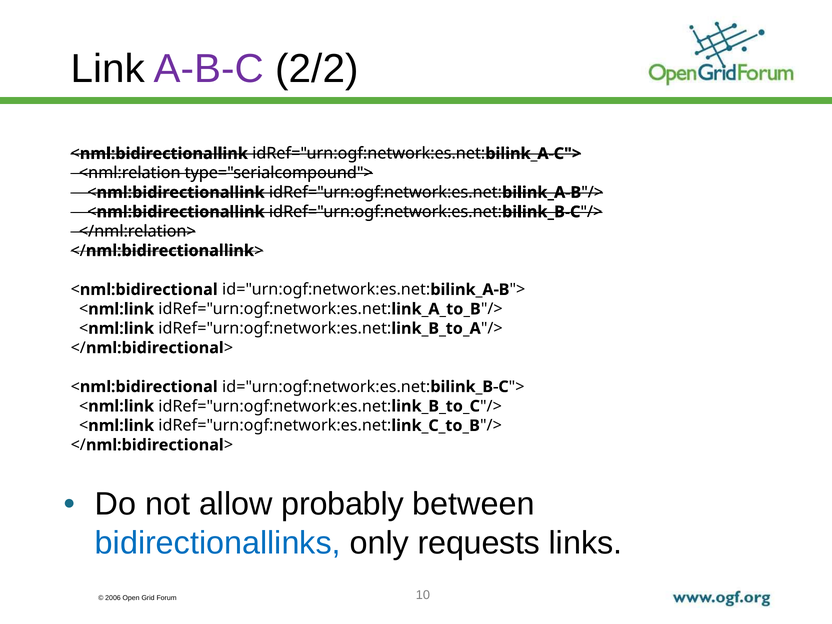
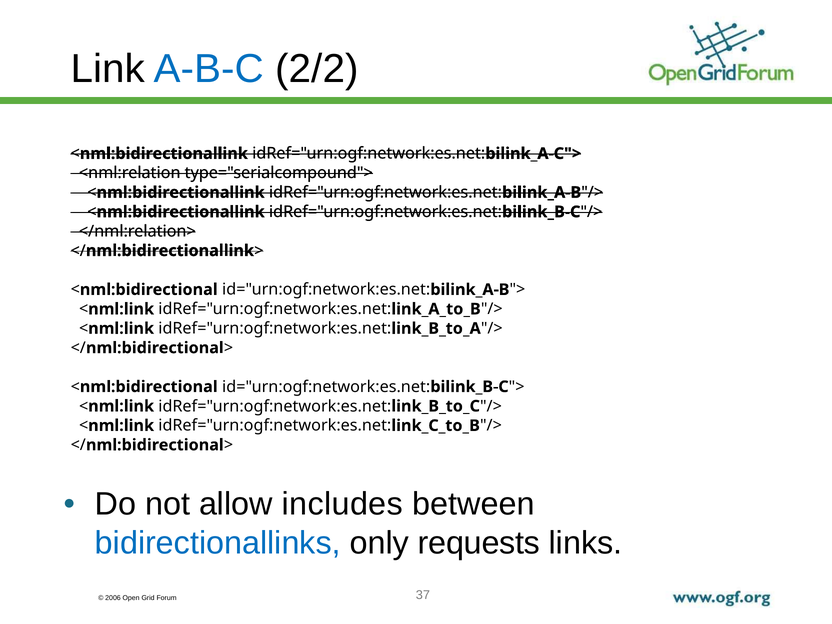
A-B-C colour: purple -> blue (209, 69)
probably: probably -> includes (342, 504)
10: 10 -> 37 (423, 595)
